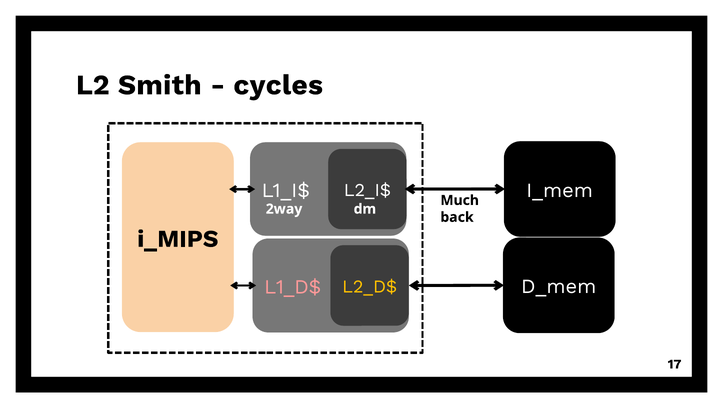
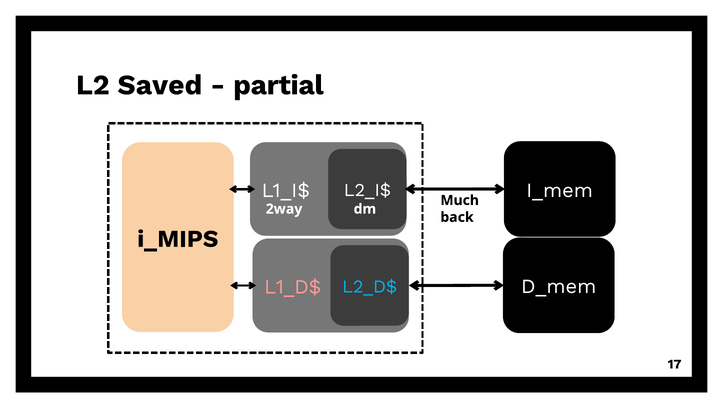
Smith: Smith -> Saved (160, 85)
cycles: cycles -> partial (278, 85)
L2_D$ colour: yellow -> light blue (370, 287)
